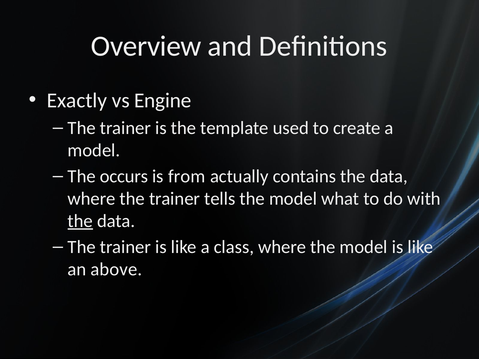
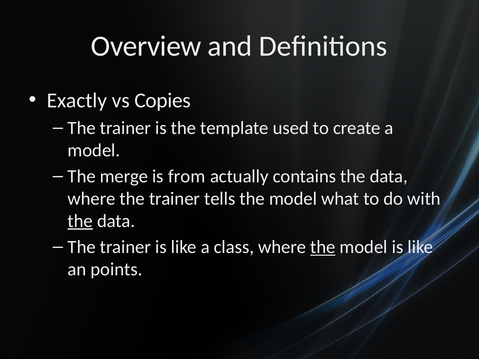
Engine: Engine -> Copies (163, 100)
occurs: occurs -> merge (124, 176)
the underline: none -> present (323, 247)
above: above -> points (117, 270)
